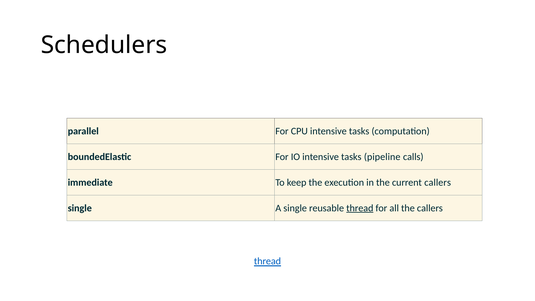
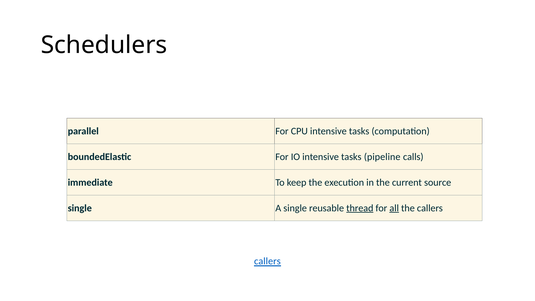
current callers: callers -> source (438, 182)
all underline: none -> present (394, 208)
thread: thread -> callers (267, 261)
